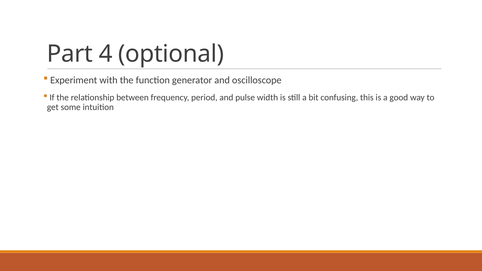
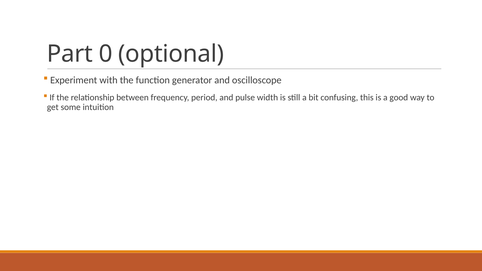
4: 4 -> 0 (106, 54)
